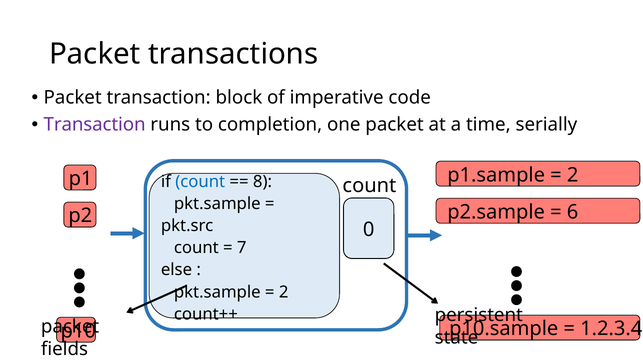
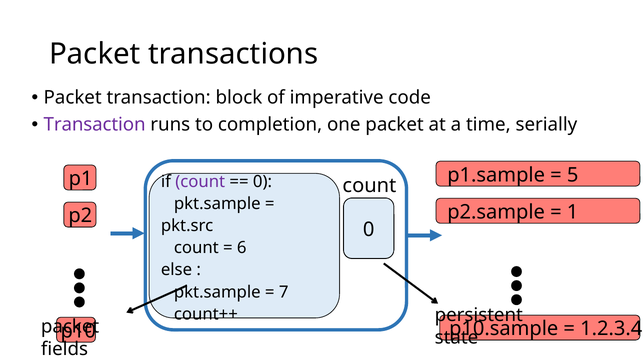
2: 2 -> 5 (573, 175)
count colour: blue -> purple (200, 181)
8: 8 -> 0 (262, 181)
6: 6 -> 1 (573, 212)
7: 7 -> 6 (242, 248)
2: 2 -> 7 (284, 292)
